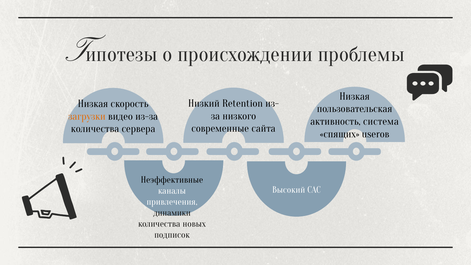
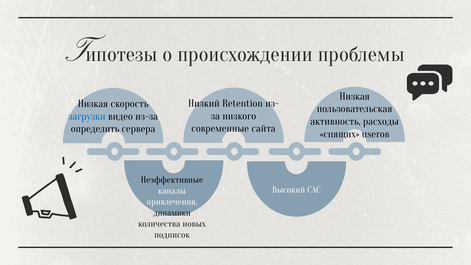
загрузки colour: orange -> blue (87, 116)
система: система -> расходы (381, 121)
количества: количества -> определить (95, 129)
